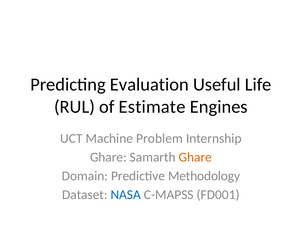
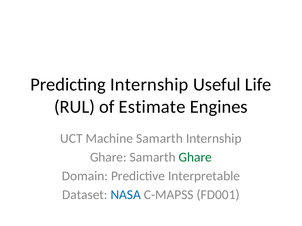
Predicting Evaluation: Evaluation -> Internship (149, 85)
Machine Problem: Problem -> Samarth (159, 139)
Ghare colour: orange -> green (195, 158)
Methodology: Methodology -> Interpretable (204, 176)
